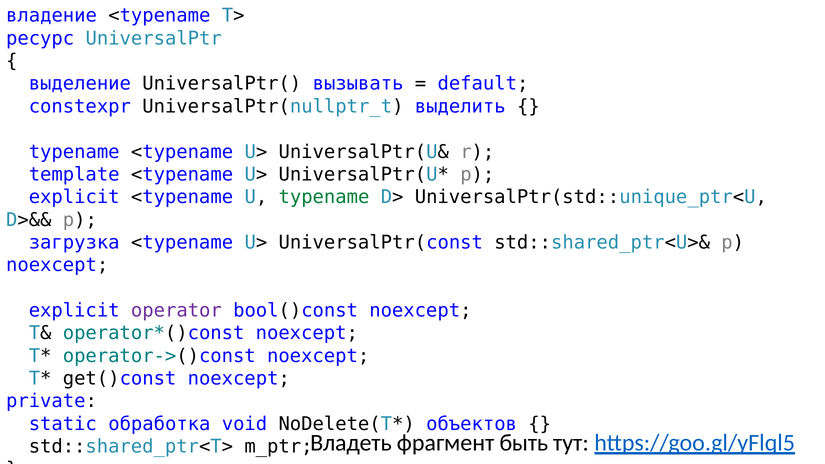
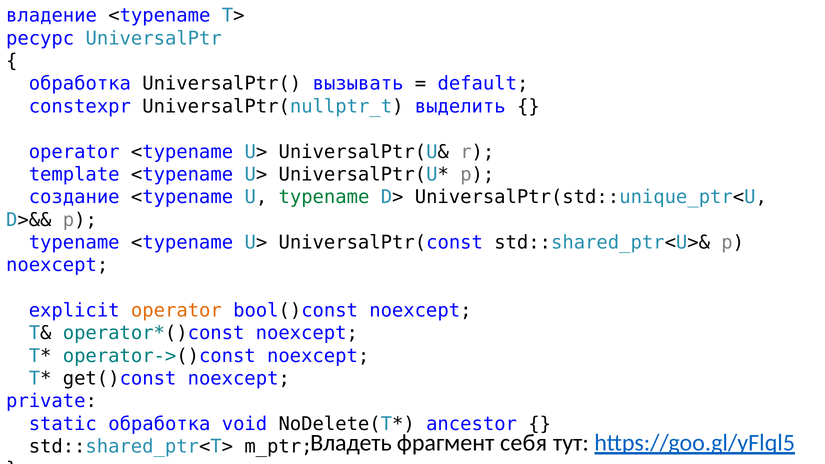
выделение: выделение -> обработка (80, 84)
typename: typename -> operator (74, 152)
explicit: explicit -> создание (74, 197)
загрузка: загрузка -> typename (74, 243)
operator colour: purple -> orange (176, 311)
объектов: объектов -> ancestor (472, 424)
быть: быть -> себя (524, 443)
